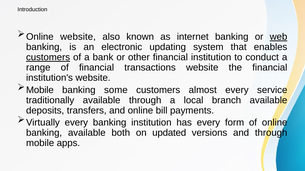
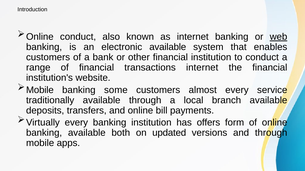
Online website: website -> conduct (78, 37)
electronic updating: updating -> available (168, 47)
customers underline: present -> none (48, 57)
transactions website: website -> internet (202, 68)
has every: every -> offers (208, 123)
